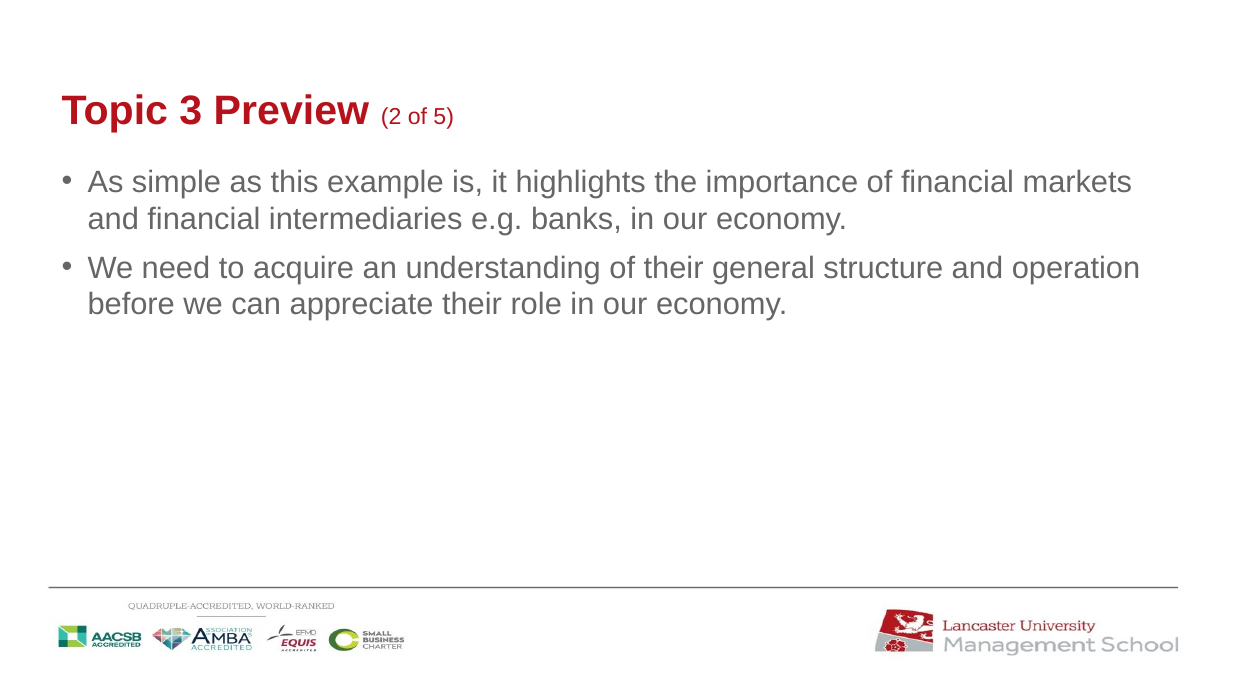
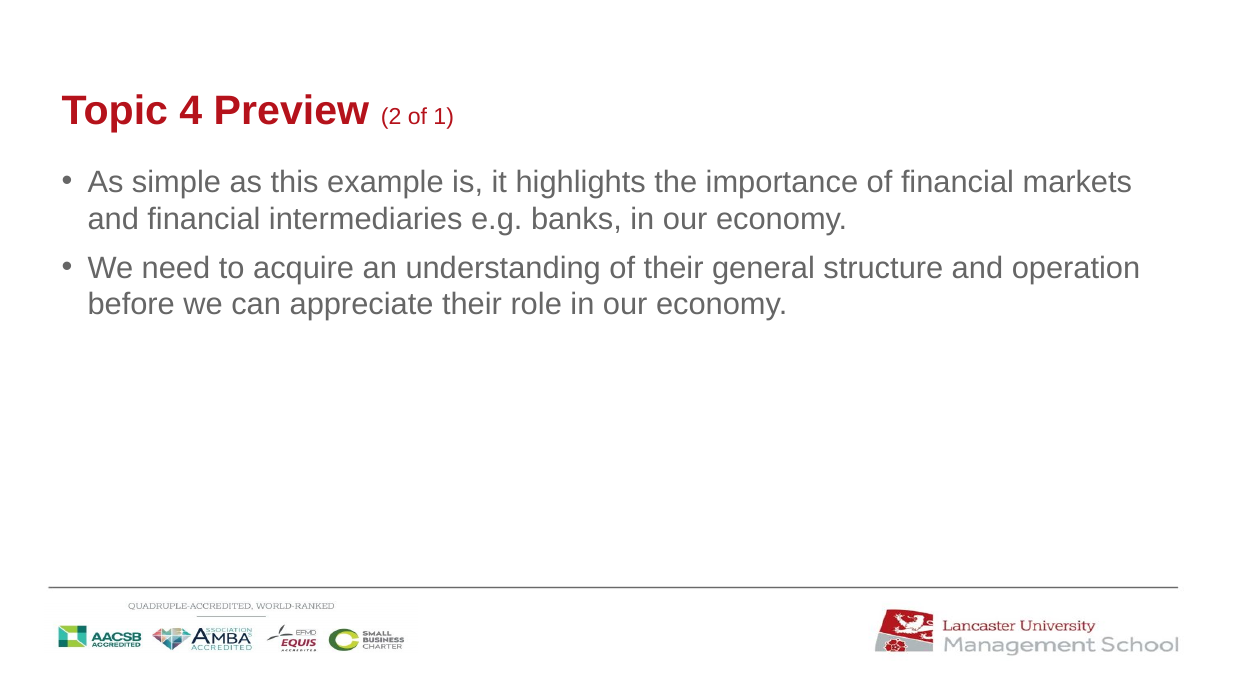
3: 3 -> 4 (191, 111)
5: 5 -> 1 (444, 117)
